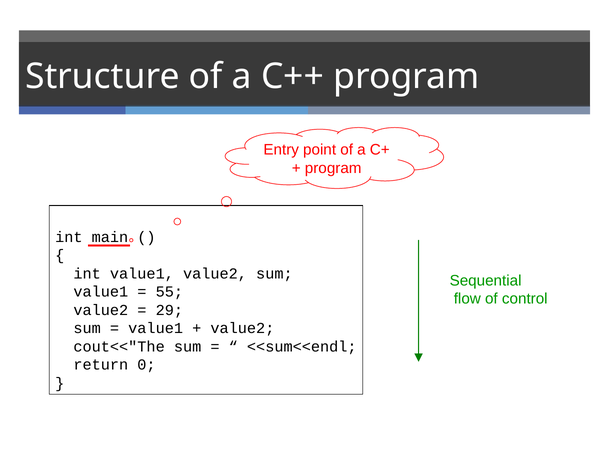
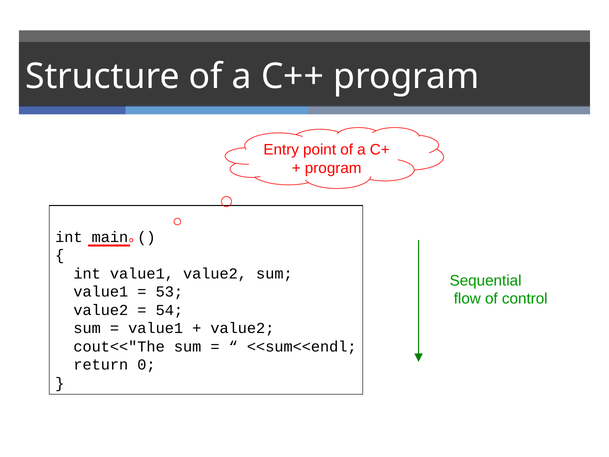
55: 55 -> 53 (169, 292)
29: 29 -> 54 (169, 310)
